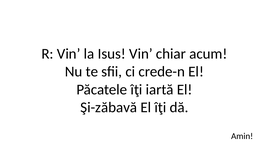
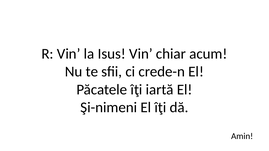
Şi-zăbavă: Şi-zăbavă -> Şi-nimeni (109, 108)
